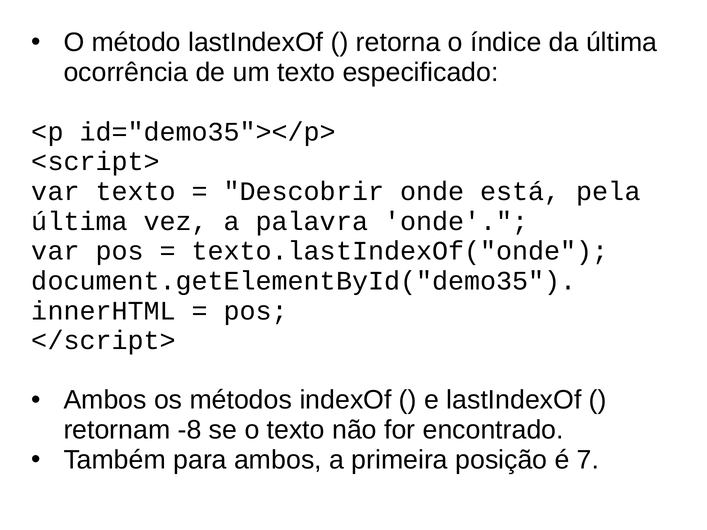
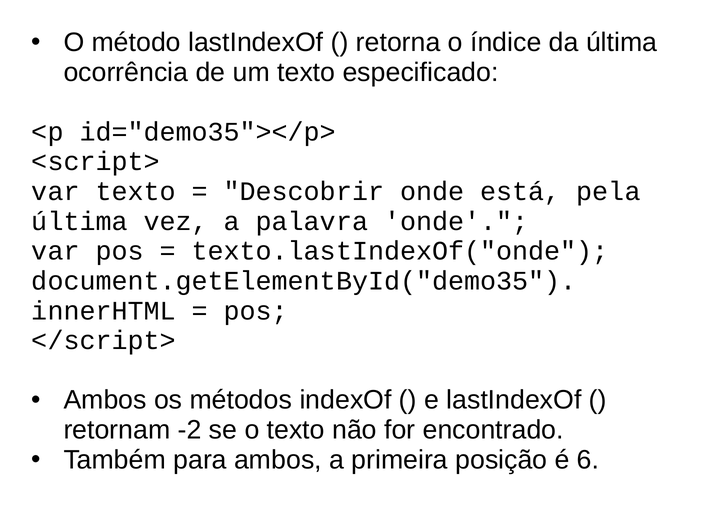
-8: -8 -> -2 (190, 430)
7: 7 -> 6 (588, 460)
